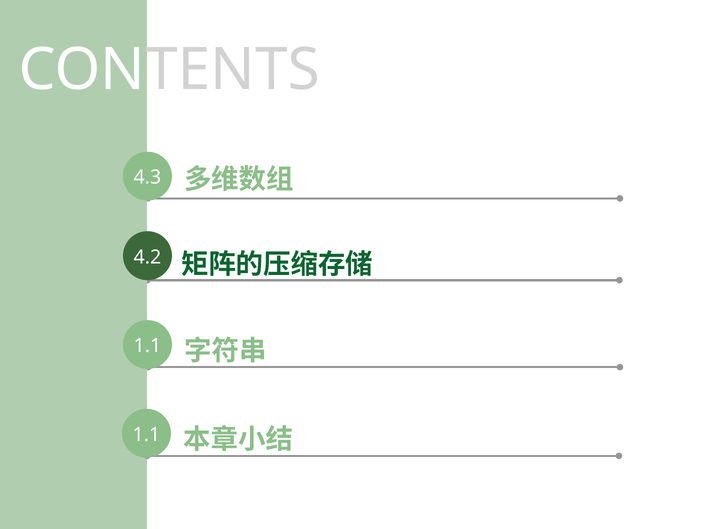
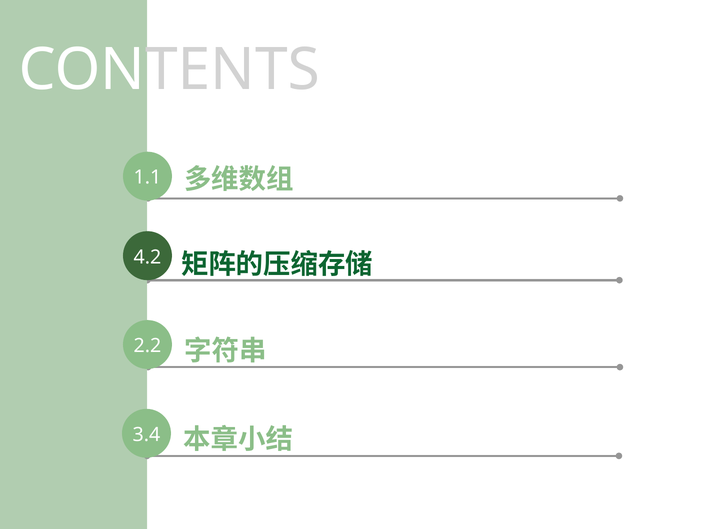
4.3: 4.3 -> 1.1 (147, 177)
1.1: 1.1 -> 2.2 (147, 346)
1.1: 1.1 -> 3.4 (146, 434)
